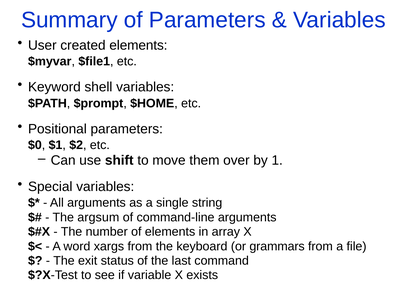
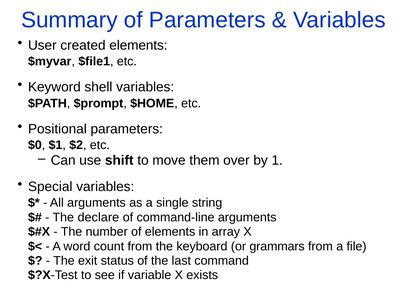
argsum: argsum -> declare (98, 218)
xargs: xargs -> count (109, 246)
